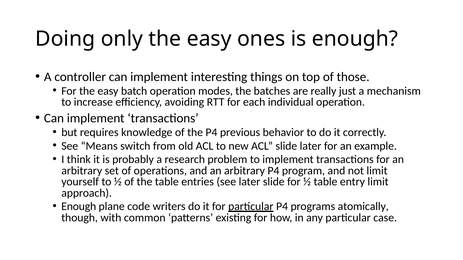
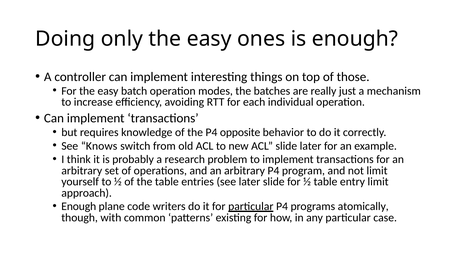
previous: previous -> opposite (240, 133)
Means: Means -> Knows (99, 146)
